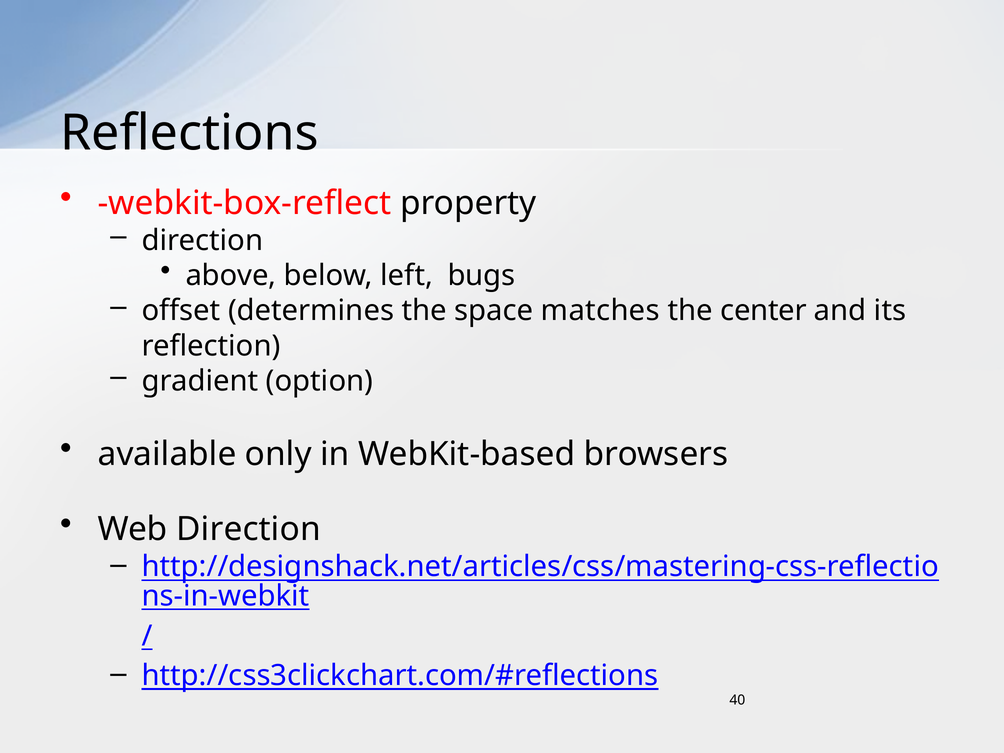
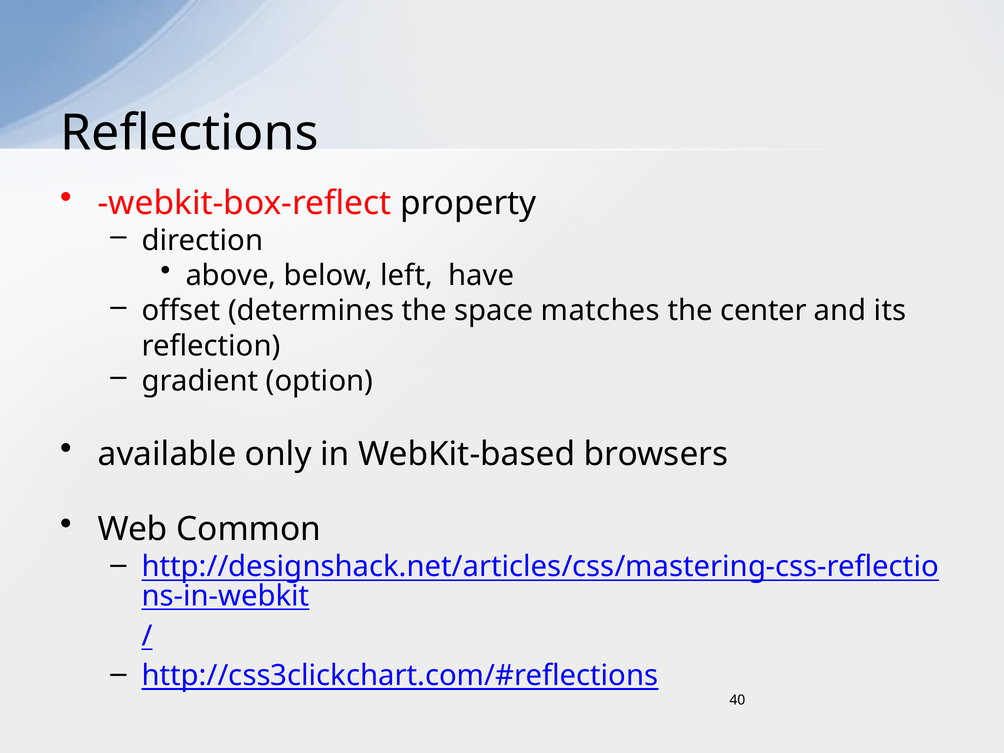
bugs: bugs -> have (481, 276)
Web Direction: Direction -> Common (249, 529)
